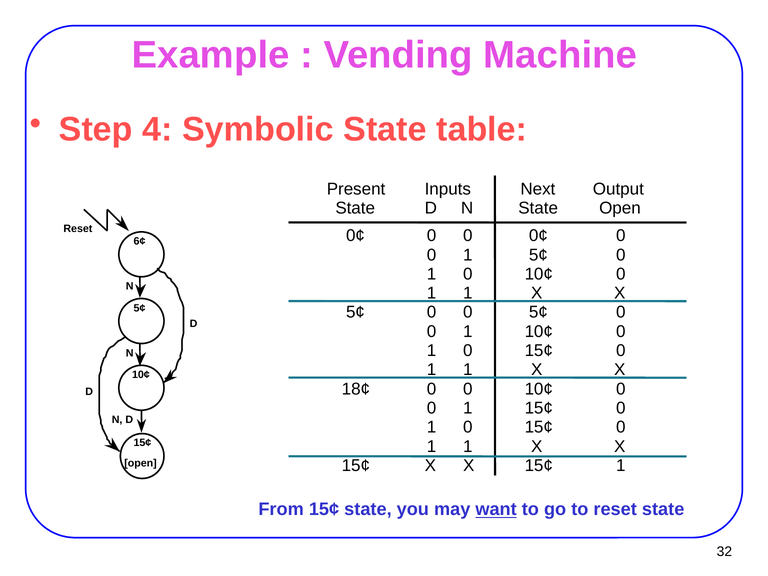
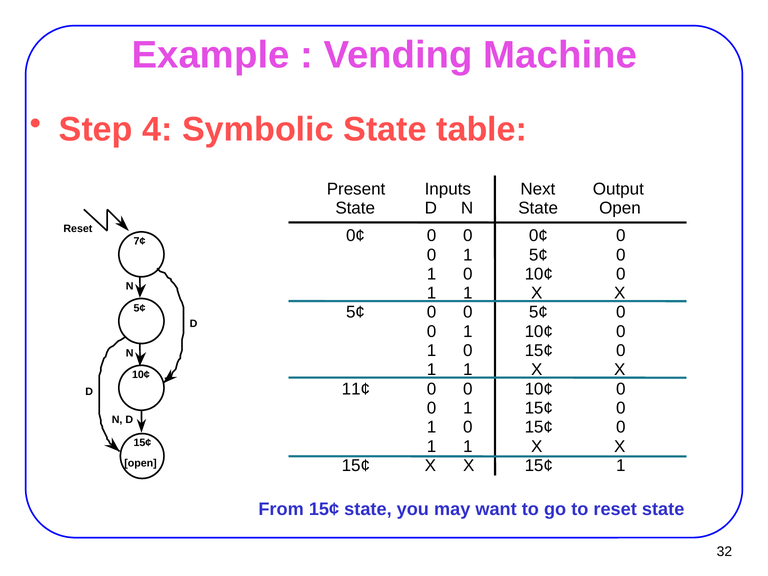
6¢: 6¢ -> 7¢ (140, 241)
18¢: 18¢ -> 11¢ (356, 389)
want underline: present -> none (496, 510)
